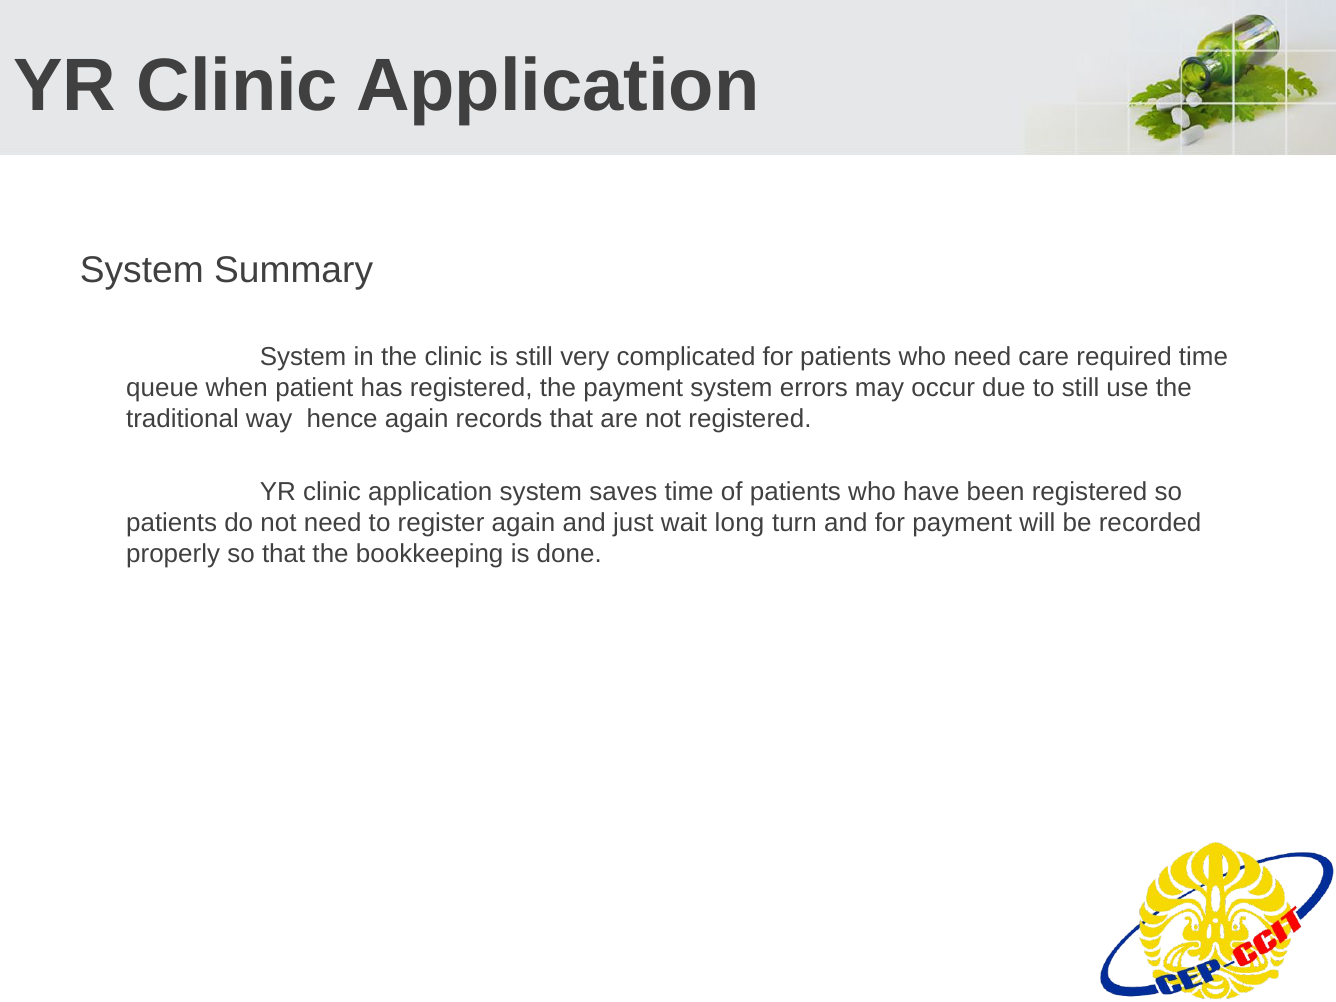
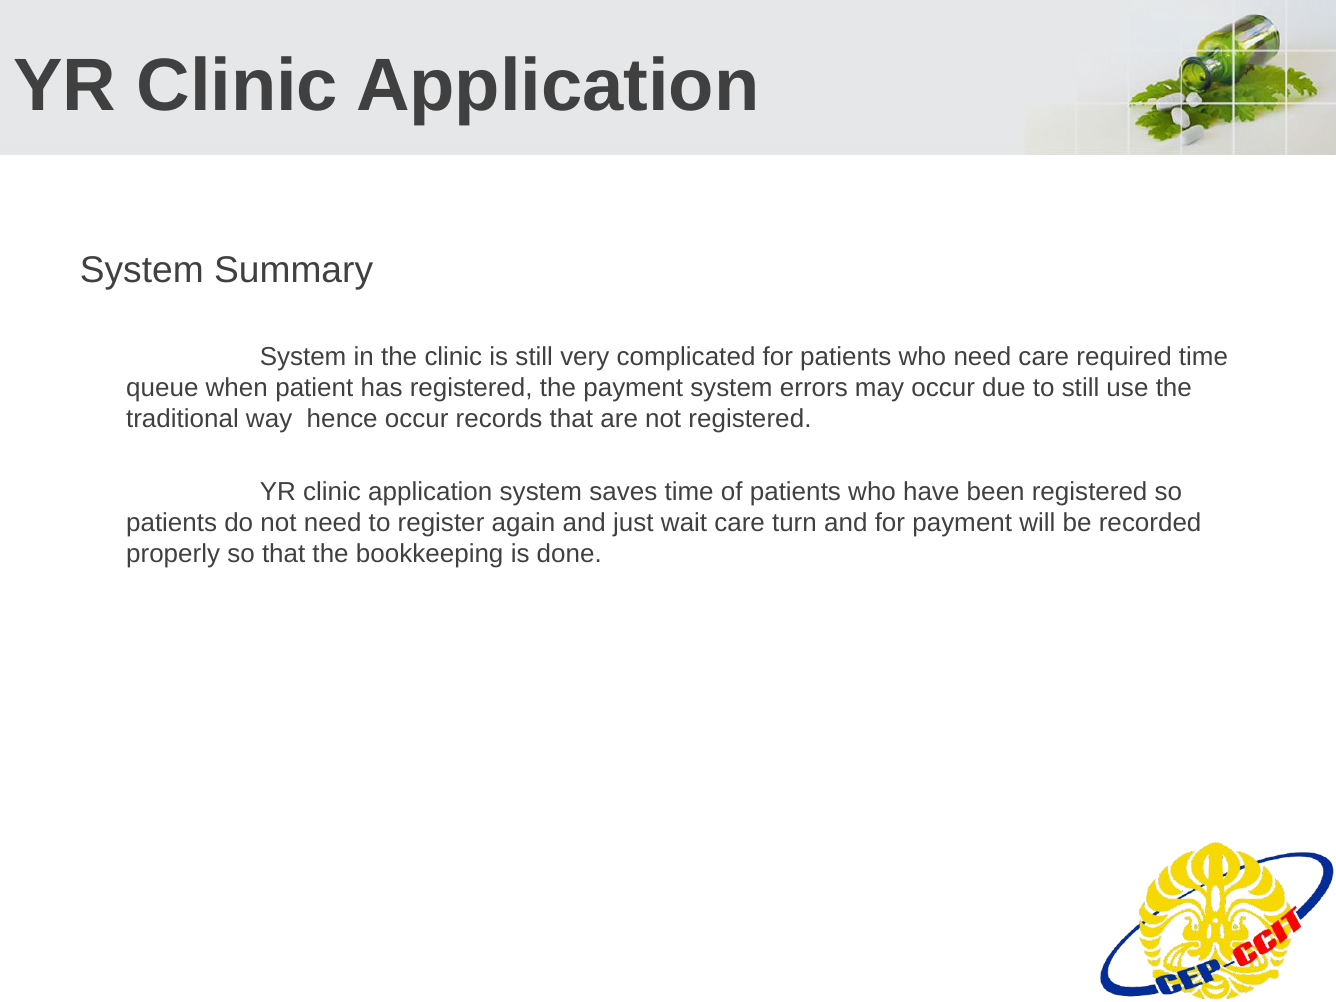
hence again: again -> occur (417, 419)
wait long: long -> care (740, 523)
